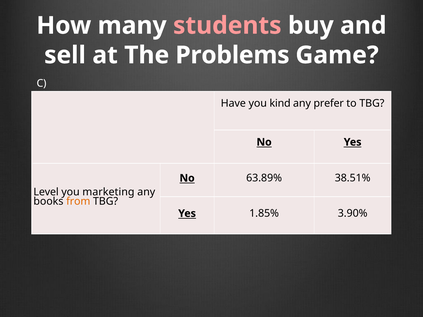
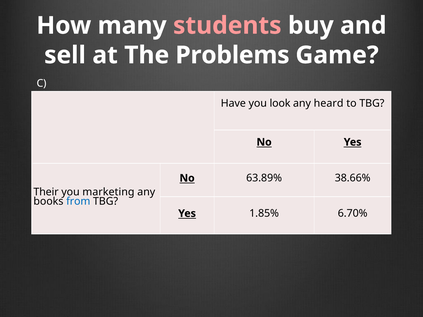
kind: kind -> look (280, 104)
prefer: prefer -> heard (329, 104)
38.51%: 38.51% -> 38.66% (353, 178)
Level: Level -> Their (46, 192)
from colour: orange -> blue (78, 202)
3.90%: 3.90% -> 6.70% (353, 214)
